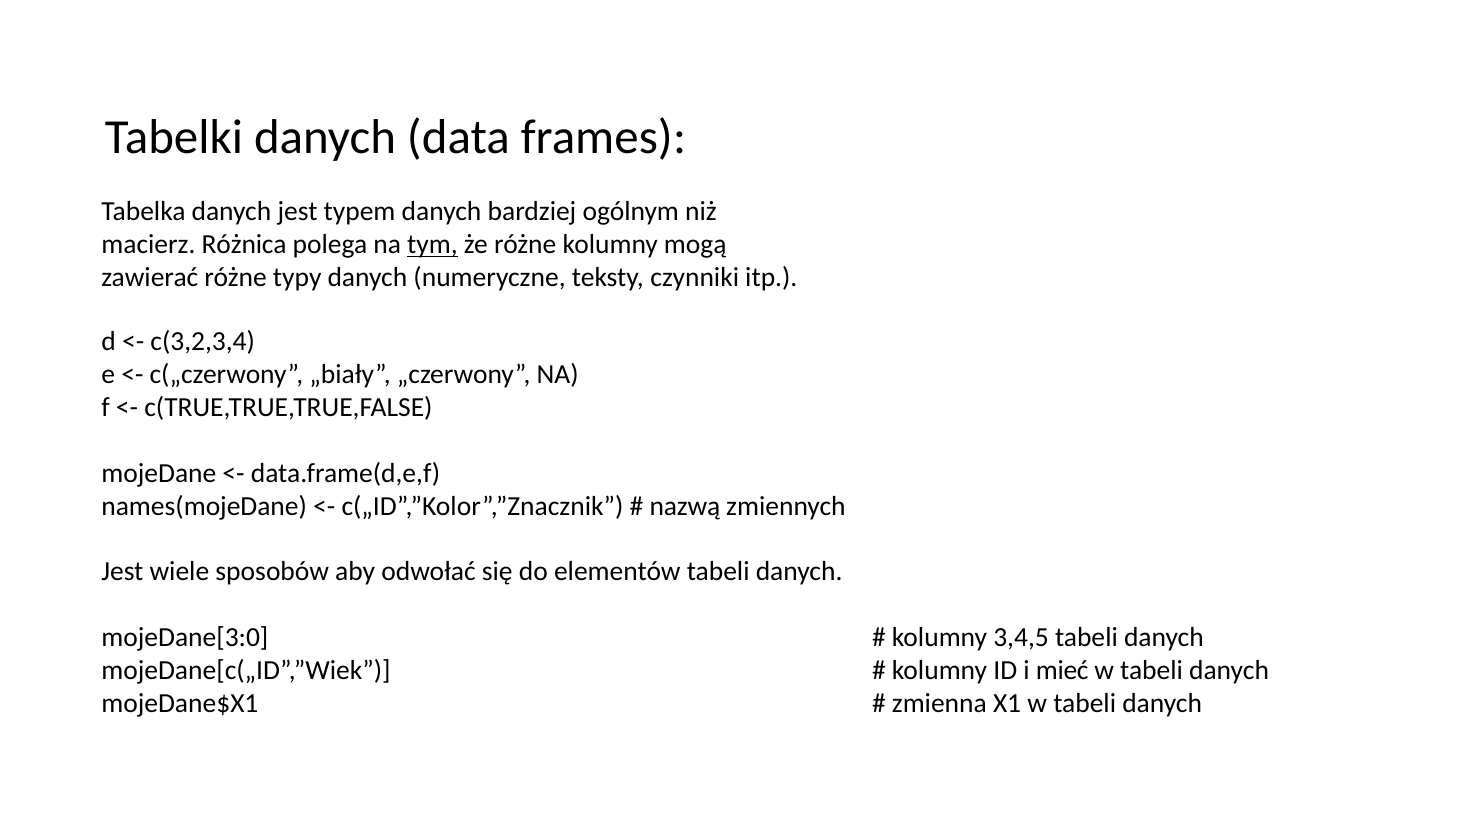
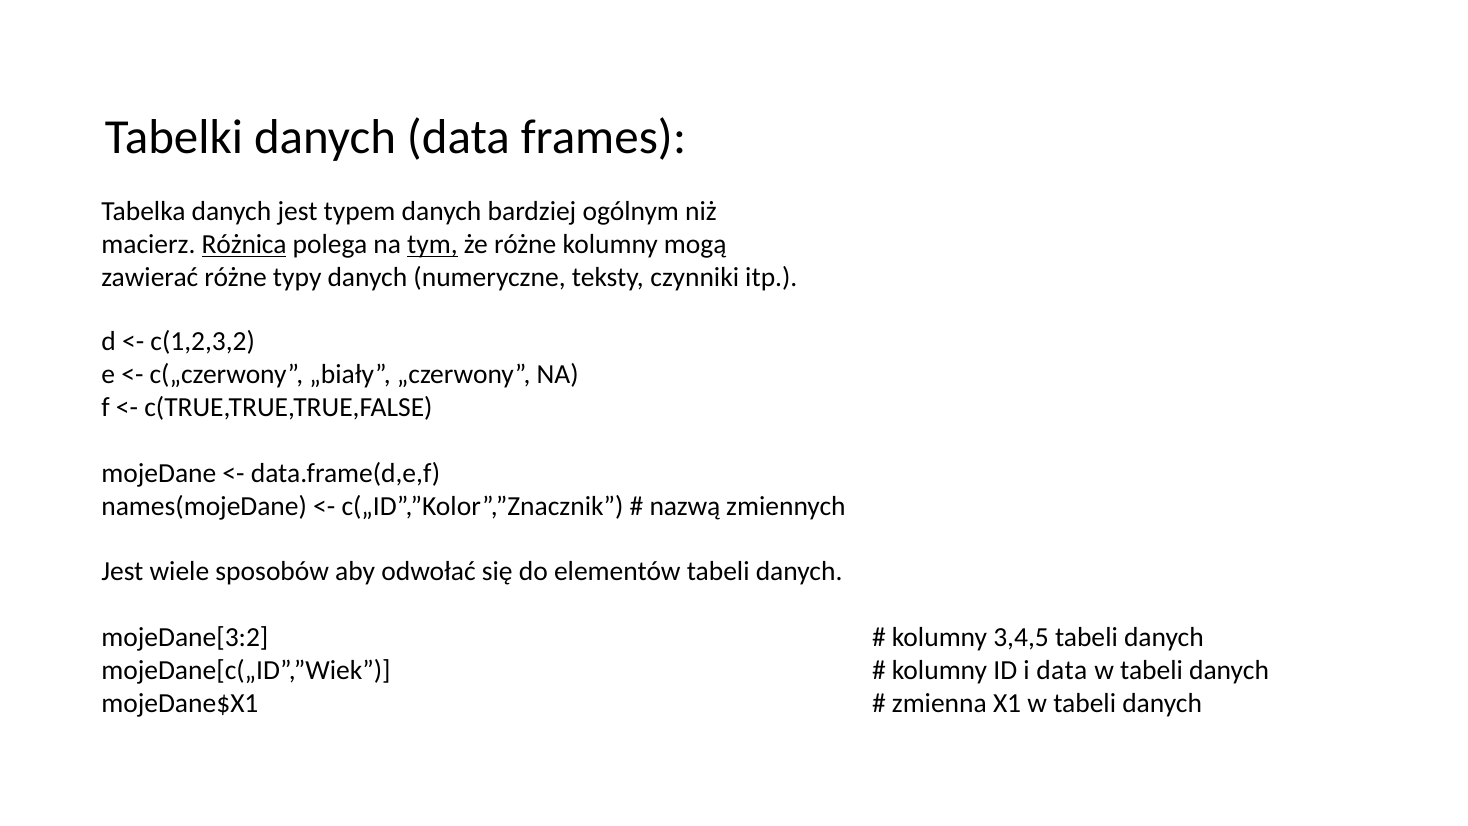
Różnica underline: none -> present (244, 245)
c(3,2,3,4: c(3,2,3,4 -> c(1,2,3,2 (203, 341)
mojeDane[3:0: mojeDane[3:0 -> mojeDane[3:2 (185, 637)
i mieć: mieć -> data (1062, 670)
